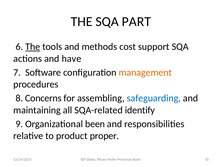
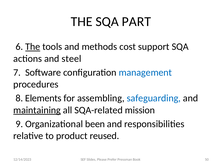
have: have -> steel (71, 58)
management colour: orange -> blue (145, 72)
Concerns: Concerns -> Elements (43, 98)
maintaining underline: none -> present (37, 110)
identify: identify -> mission (140, 110)
proper: proper -> reused (105, 135)
